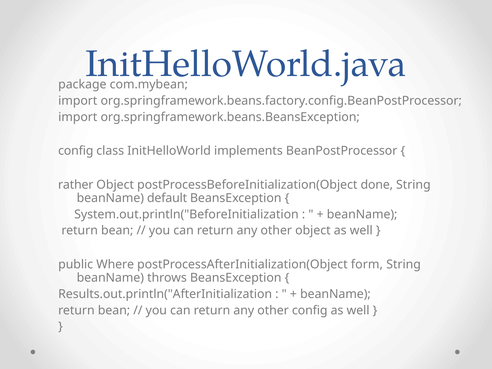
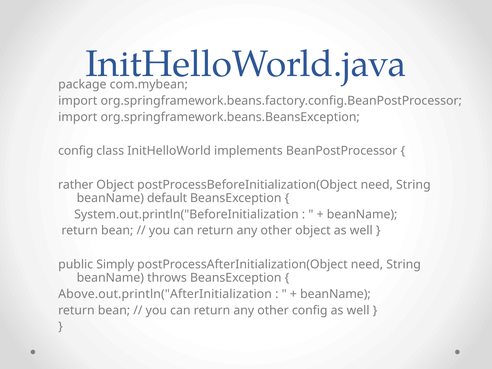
postProcessBeforeInitialization(Object done: done -> need (377, 185)
Where: Where -> Simply (115, 265)
postProcessAfterInitialization(Object form: form -> need (367, 265)
Results.out.println("AfterInitialization: Results.out.println("AfterInitialization -> Above.out.println("AfterInitialization (165, 294)
